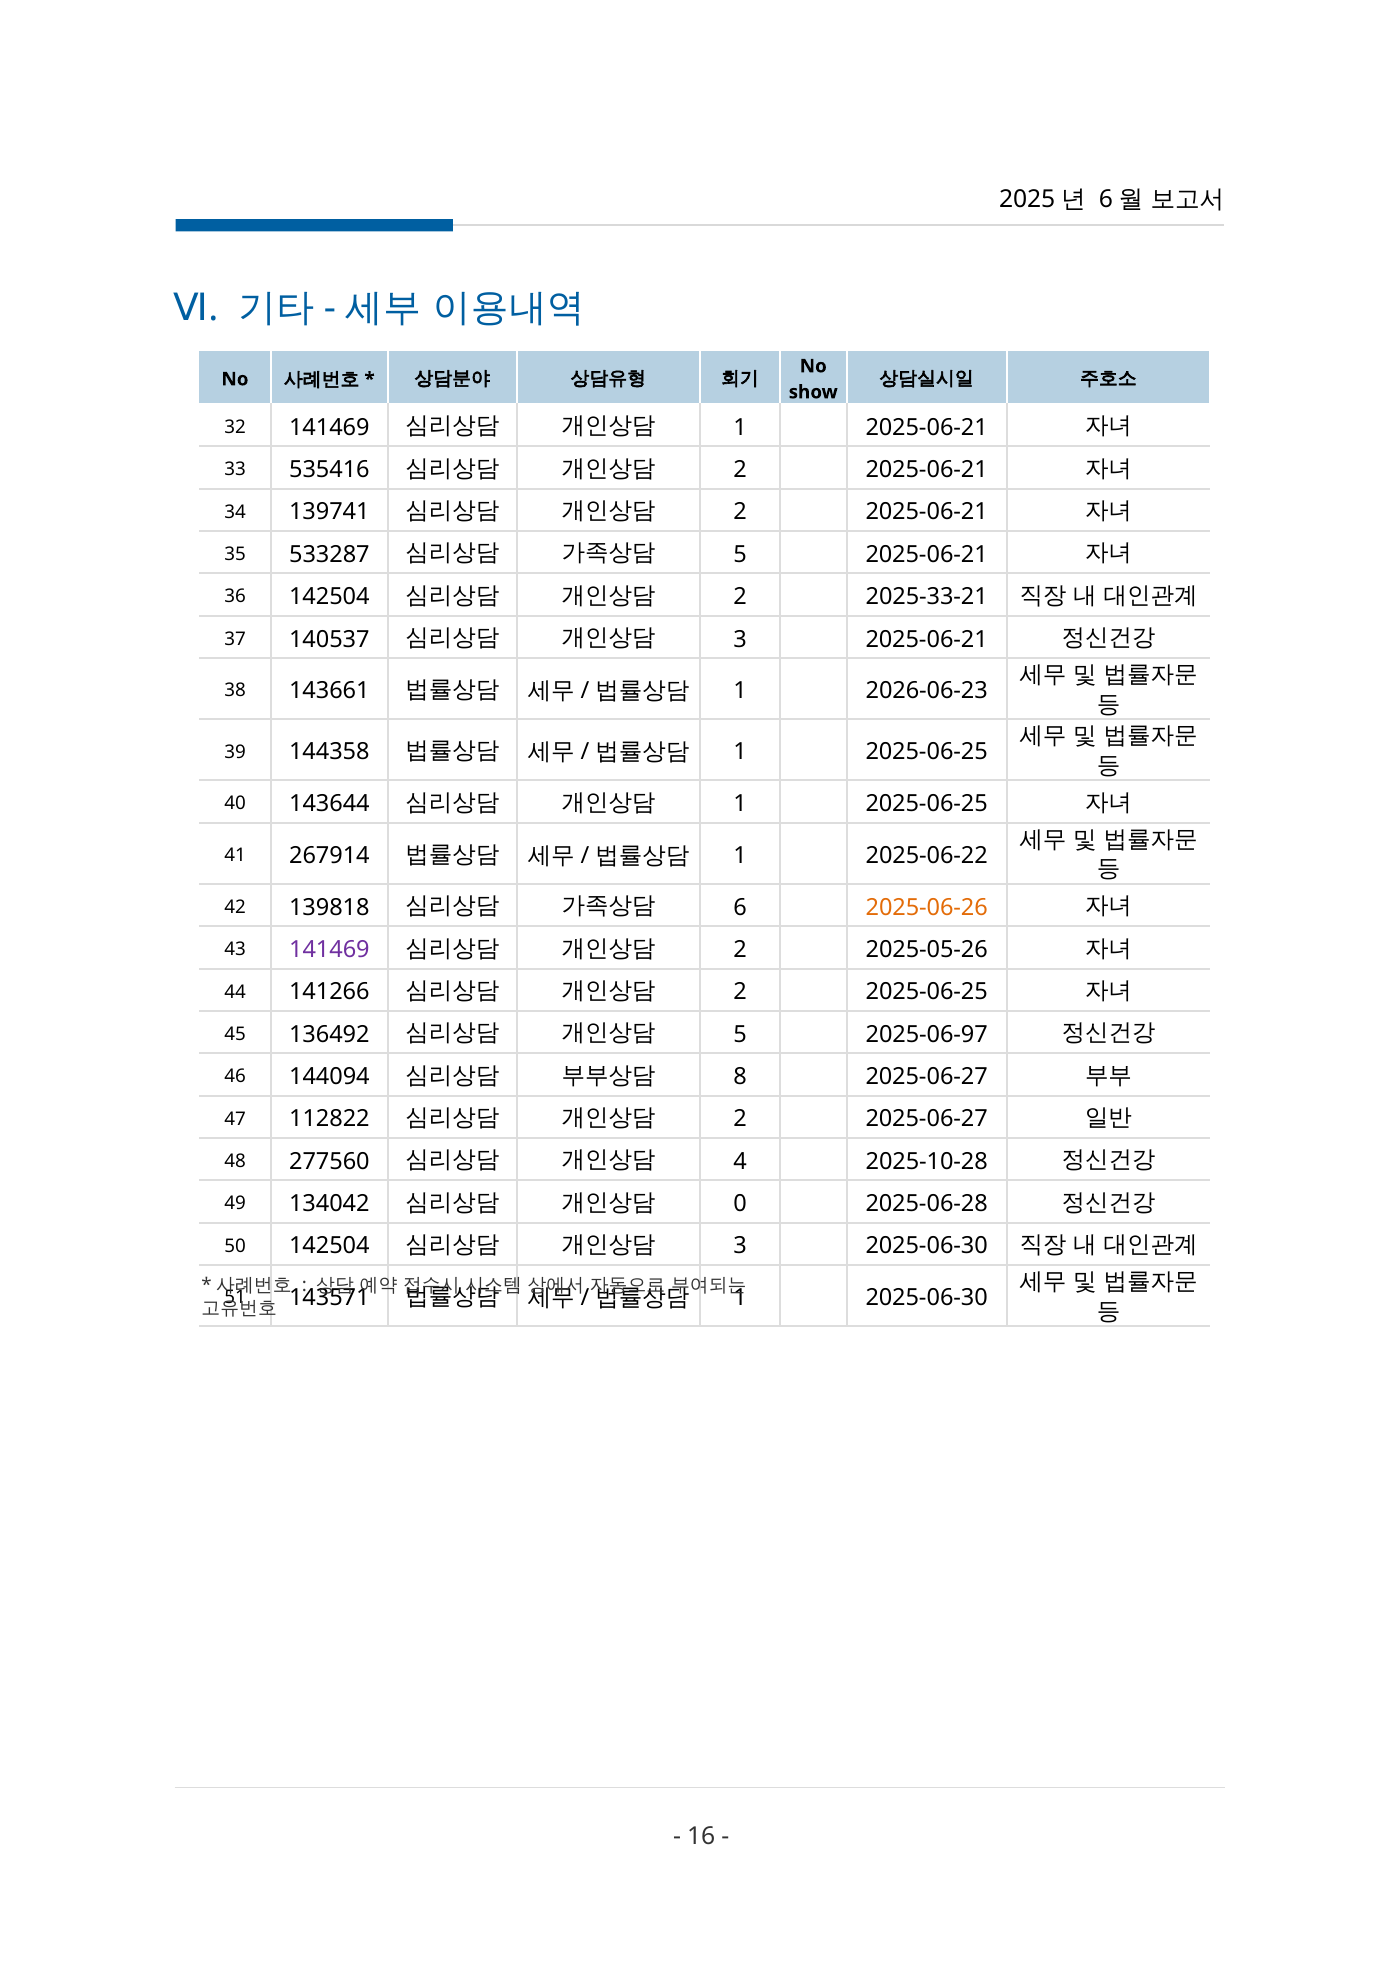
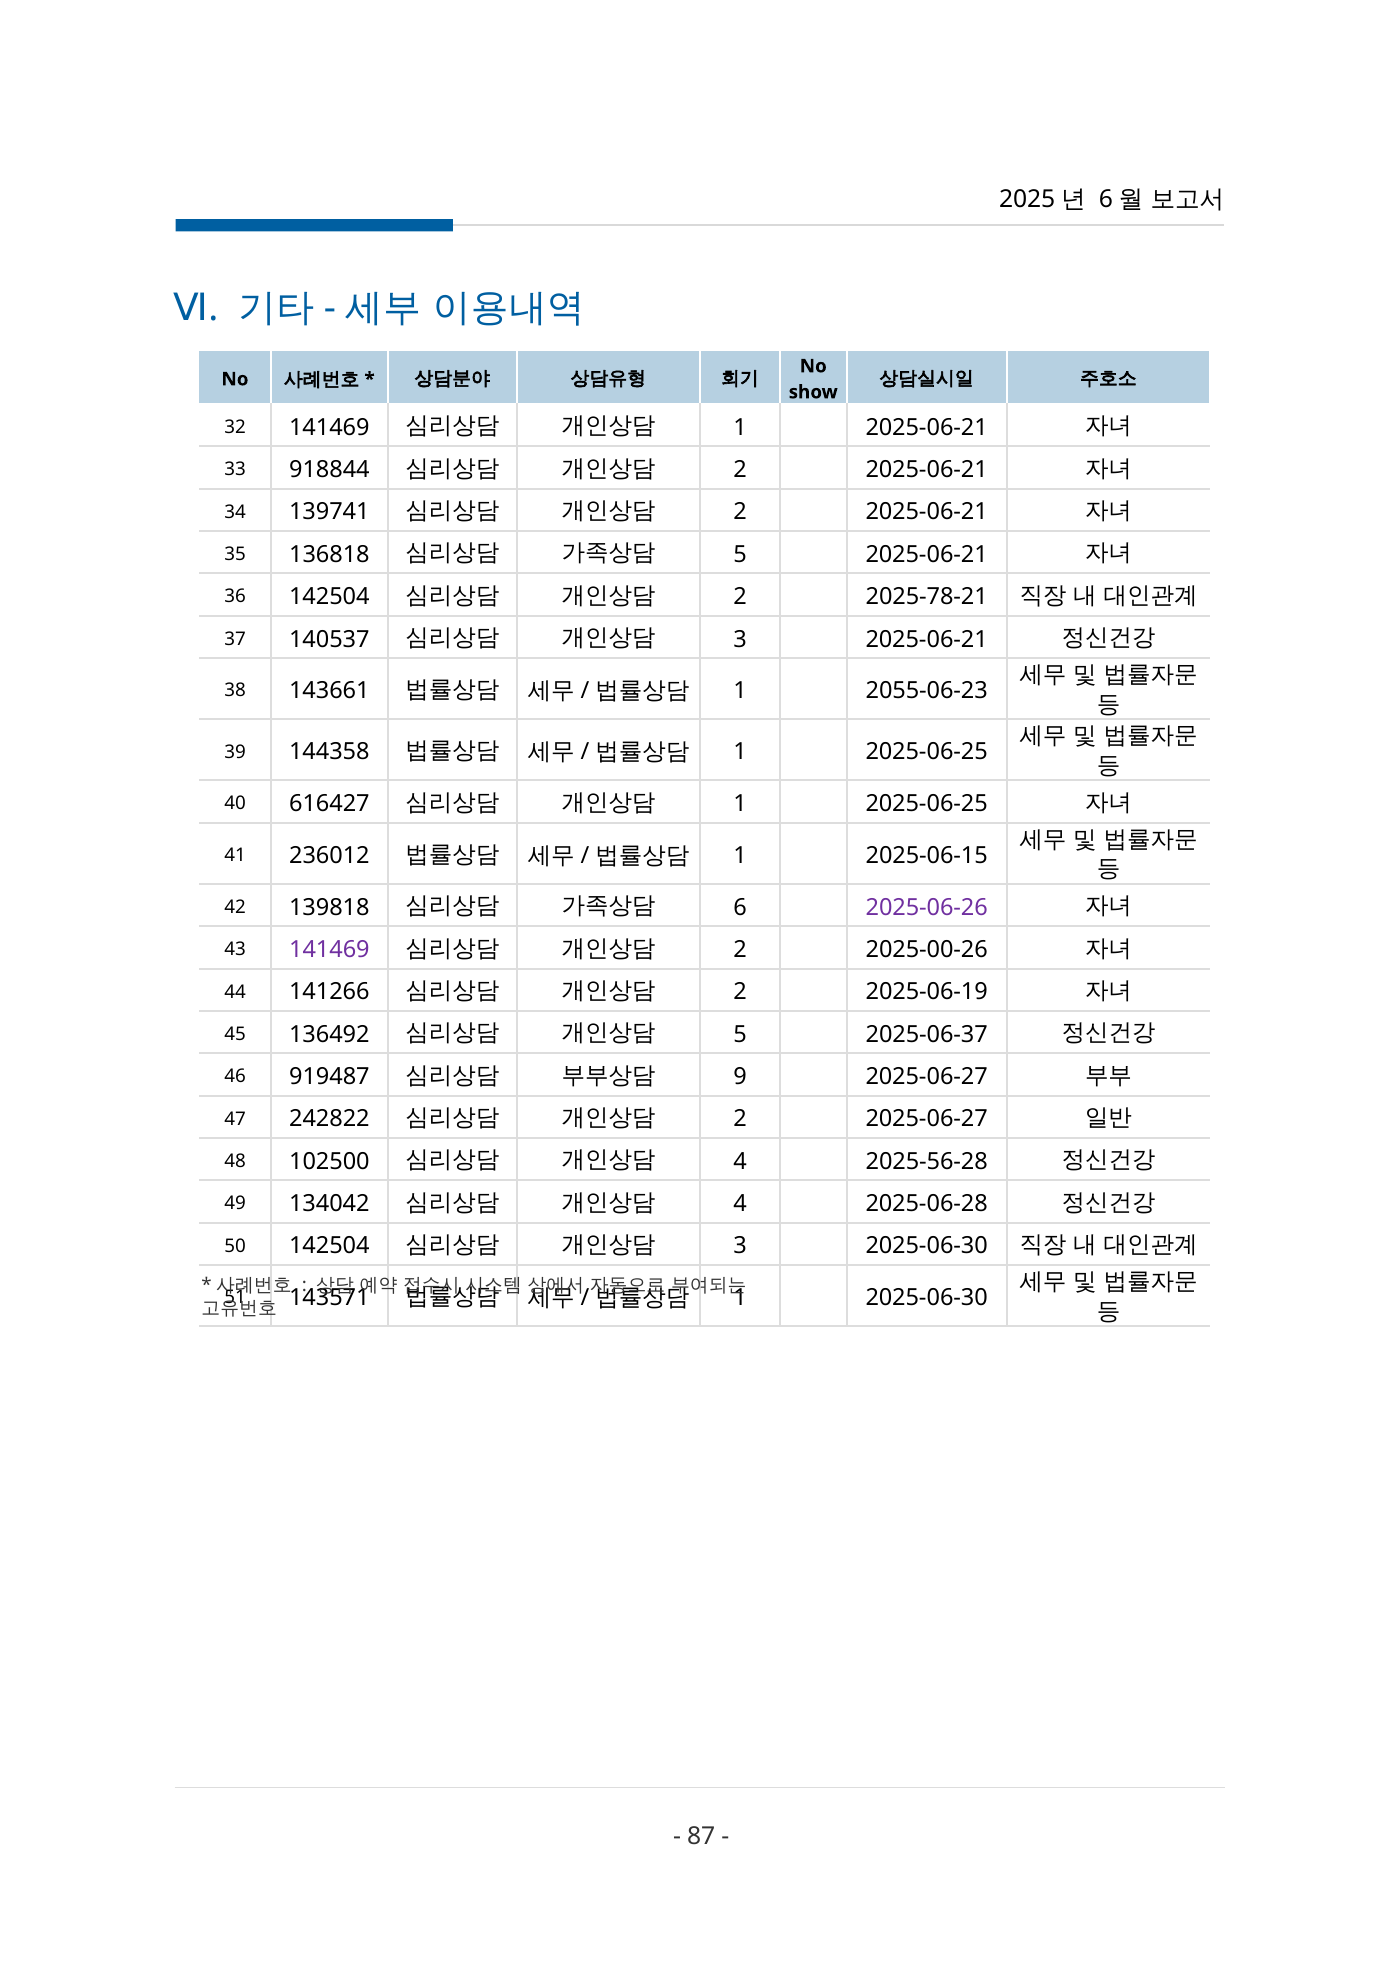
535416: 535416 -> 918844 (329, 470)
533287: 533287 -> 136818 (329, 555)
2025-33-21: 2025-33-21 -> 2025-78-21 (927, 597)
2026-06-23: 2026-06-23 -> 2055-06-23 (927, 691)
143644: 143644 -> 616427 (329, 804)
267914: 267914 -> 236012 (329, 856)
2025-06-22: 2025-06-22 -> 2025-06-15 (927, 856)
2025-06-26 colour: orange -> purple (927, 908)
2025-05-26: 2025-05-26 -> 2025-00-26 (927, 950)
2 2025-06-25: 2025-06-25 -> 2025-06-19 (927, 992)
2025-06-97: 2025-06-97 -> 2025-06-37 (927, 1035)
144094: 144094 -> 919487 (329, 1077)
8: 8 -> 9 (740, 1077)
112822: 112822 -> 242822 (329, 1119)
277560: 277560 -> 102500 (329, 1162)
2025-10-28: 2025-10-28 -> 2025-56-28 (927, 1162)
0: 0 -> 4 (740, 1204)
16: 16 -> 87 (701, 1837)
